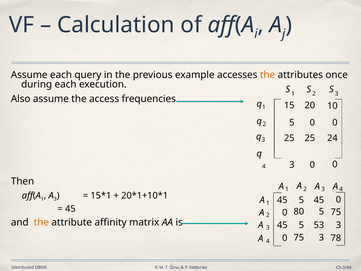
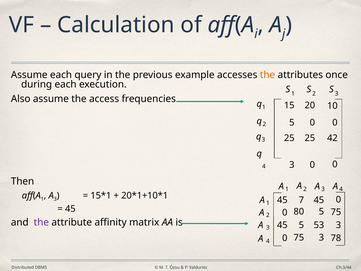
24: 24 -> 42 (332, 138)
5: 5 -> 7 (301, 200)
the colour: orange -> purple (41, 222)
